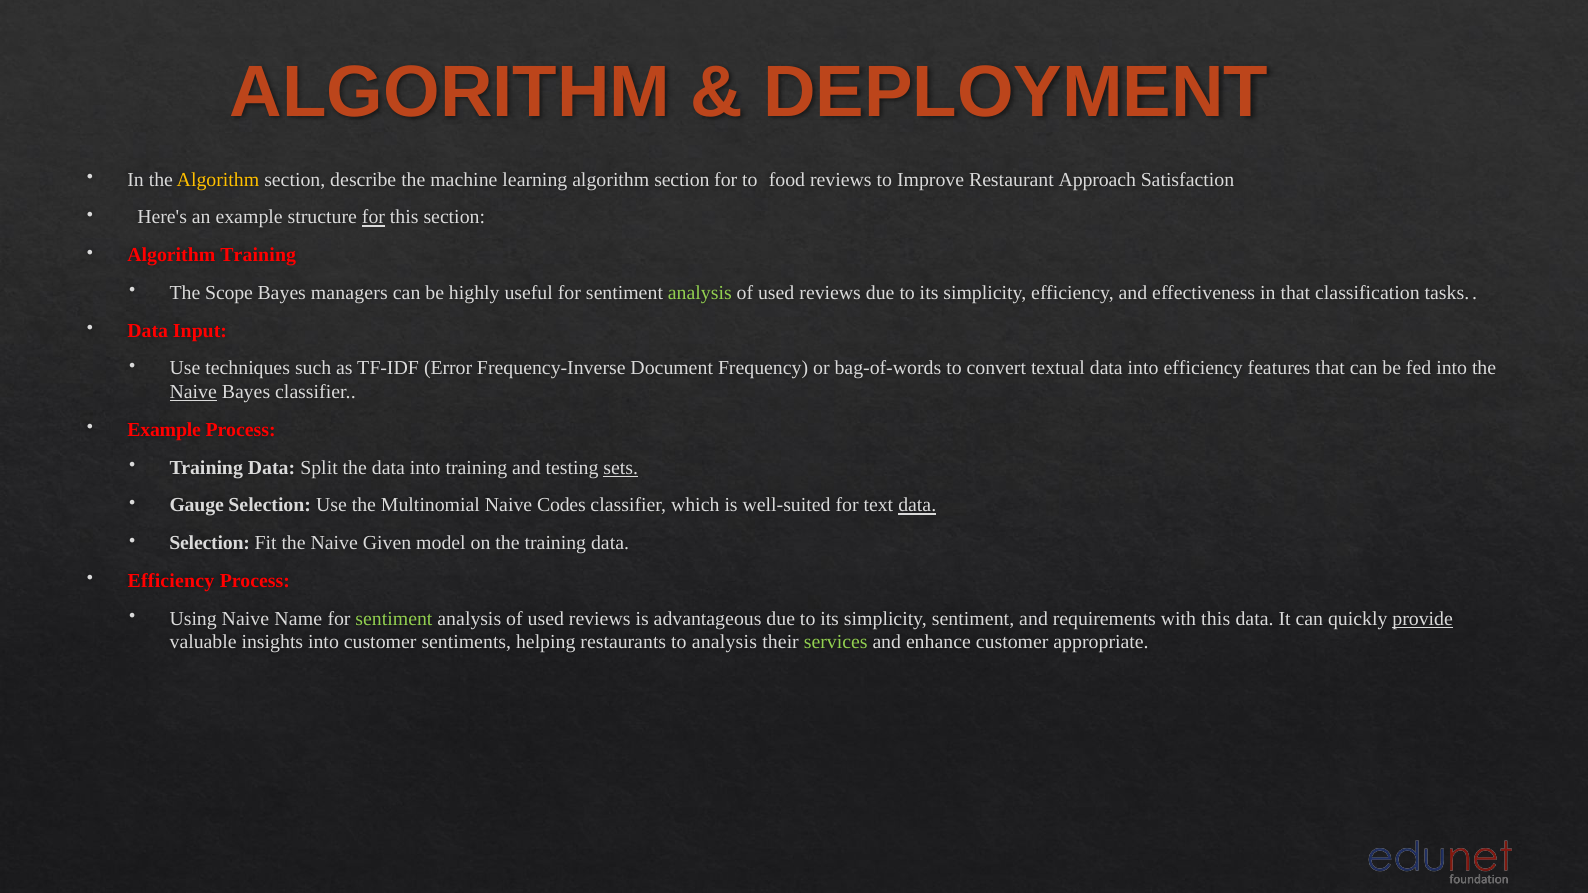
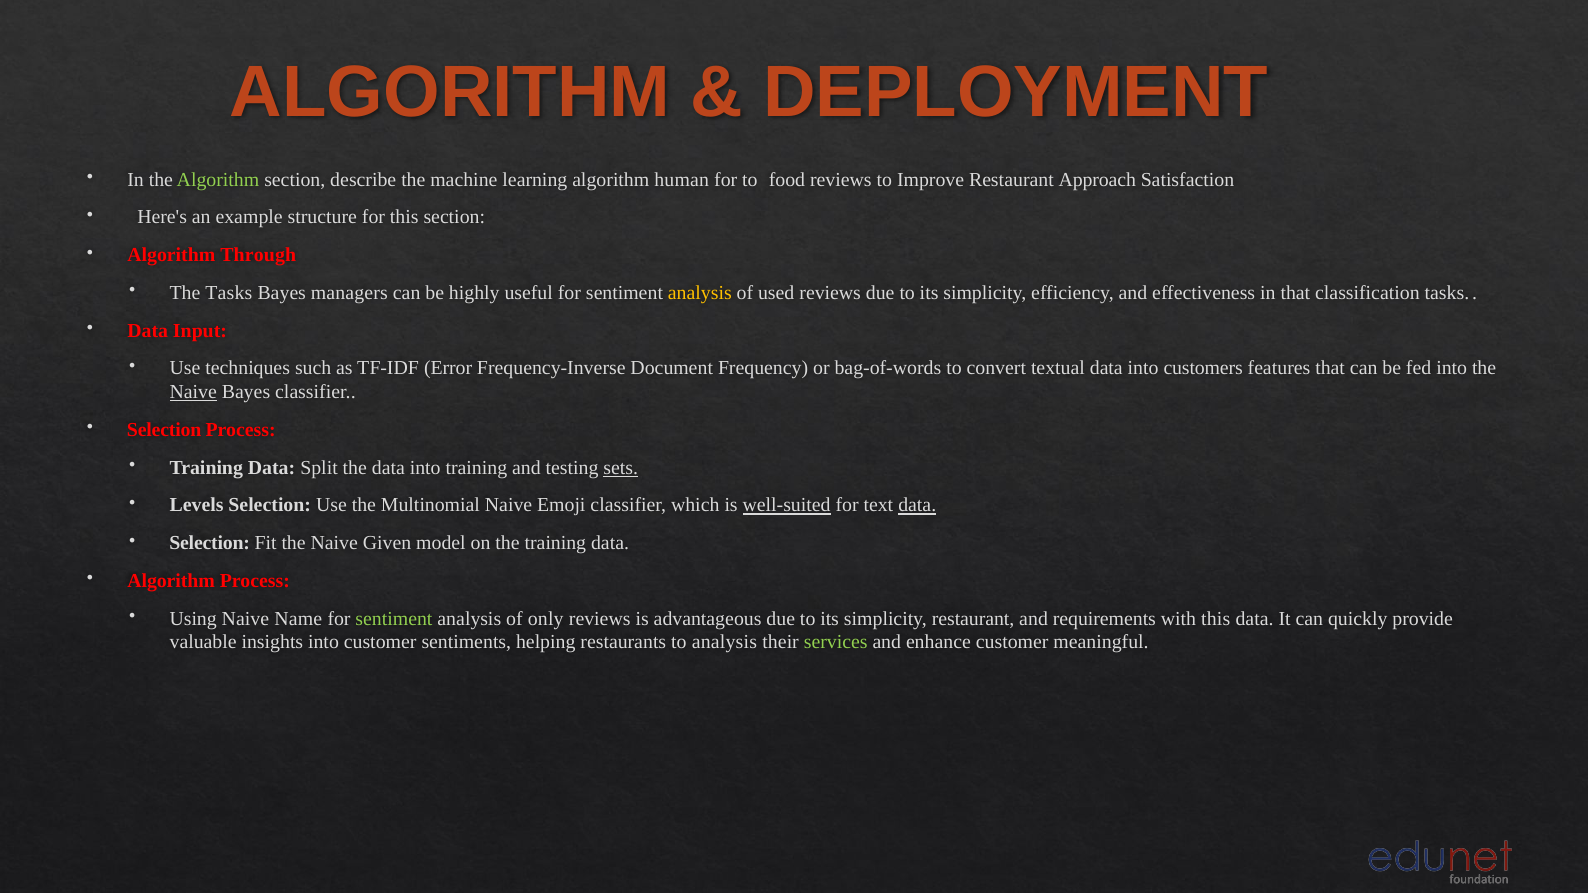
Algorithm colour: yellow -> light green (218, 180)
learning algorithm section: section -> human (682, 180)
for underline: present -> none (373, 217)
Algorithm Training: Training -> Through (258, 255)
The Scope: Scope -> Tasks (229, 293)
analysis colour: light green -> yellow (700, 293)
into efficiency: efficiency -> customers (1203, 368)
Example: Example -> Selection (164, 430)
Gauge: Gauge -> Levels (197, 506)
Codes: Codes -> Emoji (561, 506)
well-suited underline: none -> present (787, 506)
Efficiency: Efficiency -> Algorithm (171, 581)
used: used -> only (546, 619)
simplicity sentiment: sentiment -> restaurant (973, 619)
provide underline: present -> none (1423, 619)
appropriate: appropriate -> meaningful (1101, 643)
